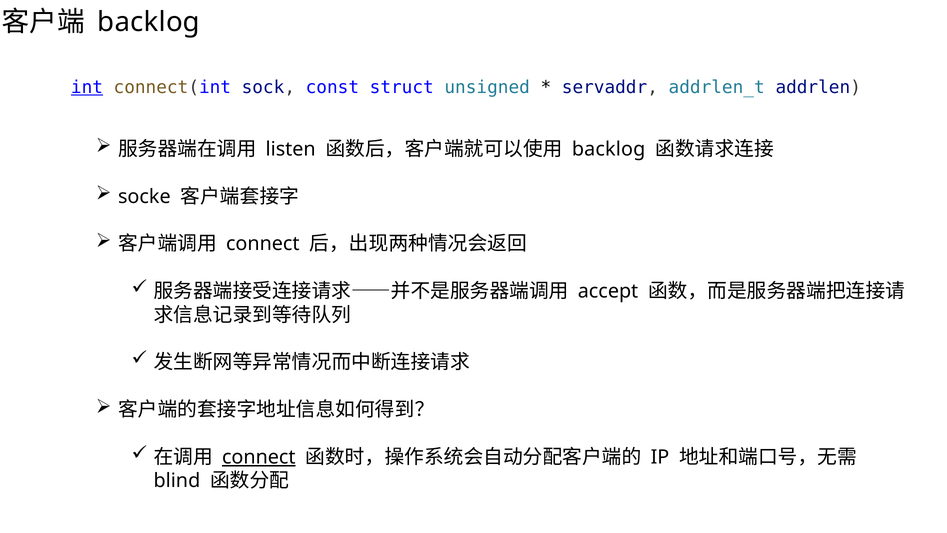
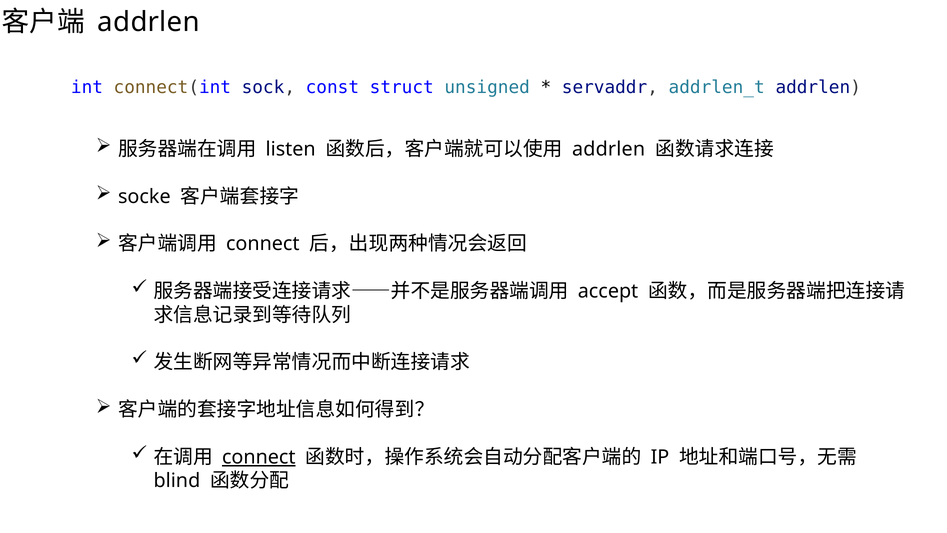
backlog: backlog -> addrlen (149, 22)
int underline: present -> none (87, 87)
backlog: backlog -> addrlen (609, 149)
